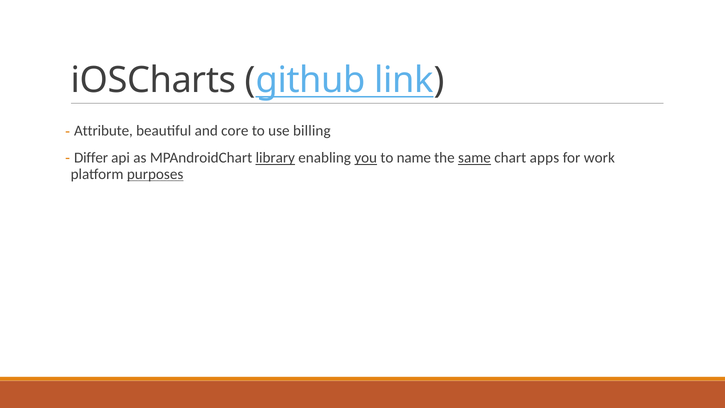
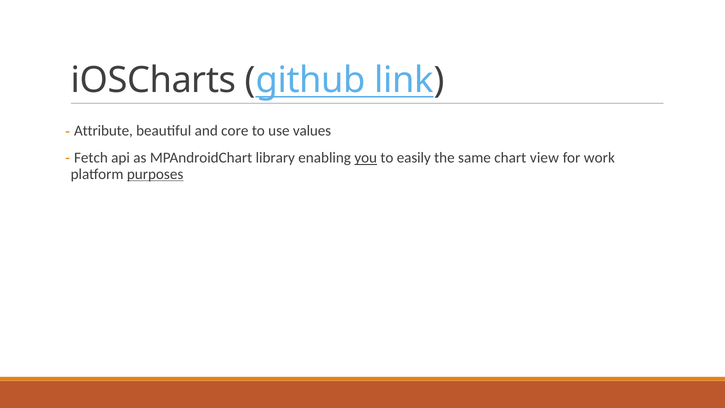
billing: billing -> values (312, 131)
Differ: Differ -> Fetch (91, 158)
library underline: present -> none (275, 158)
name: name -> easily (414, 158)
same underline: present -> none (474, 158)
apps: apps -> view (544, 158)
